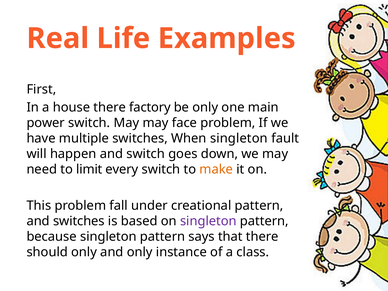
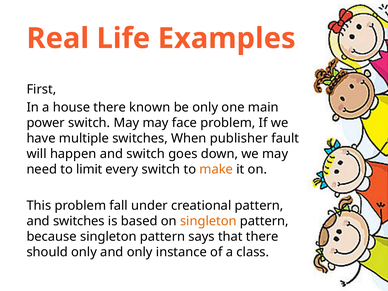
factory: factory -> known (150, 107)
When singleton: singleton -> publisher (239, 138)
singleton colour: purple -> orange (208, 221)
